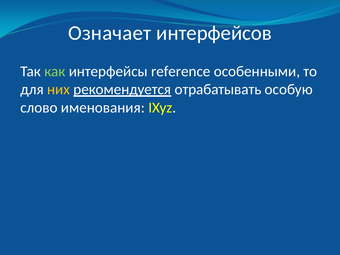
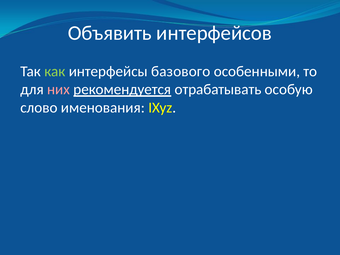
Означает: Означает -> Объявить (110, 33)
reference: reference -> базового (181, 71)
них colour: yellow -> pink (59, 89)
